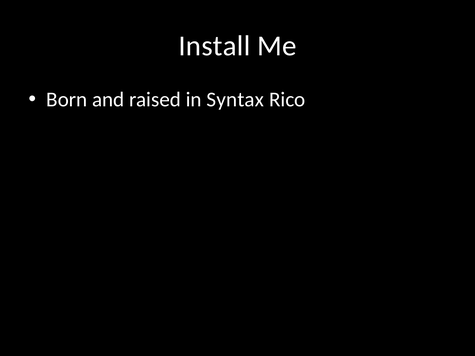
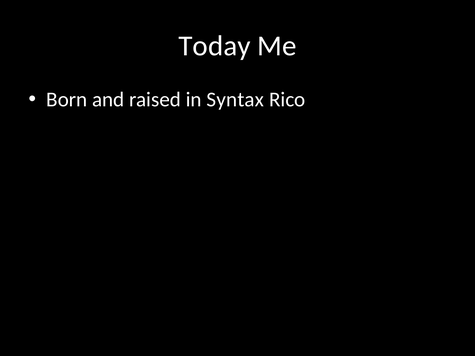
Install: Install -> Today (214, 46)
